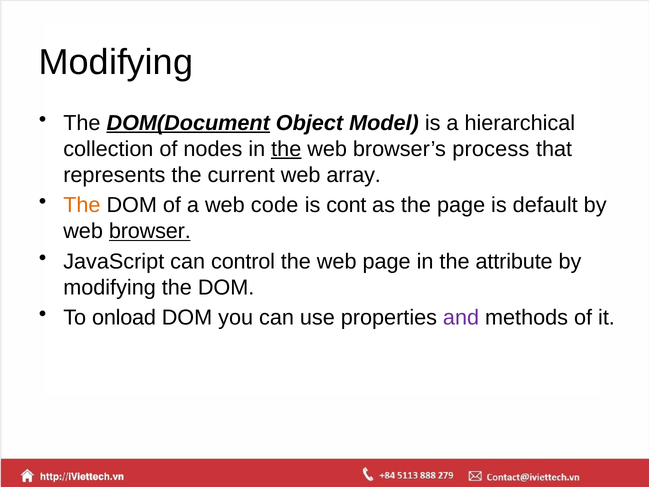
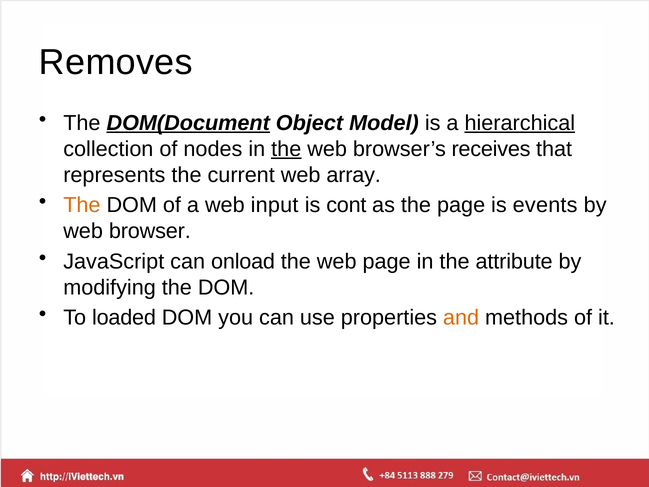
Modifying: Modifying -> Removes (116, 63)
hierarchical underline: none -> present (520, 123)
process: process -> receives (491, 149)
code: code -> input (275, 205)
default: default -> events (545, 205)
browser underline: present -> none (150, 231)
control: control -> onload (243, 261)
onload: onload -> loaded (124, 318)
and colour: purple -> orange (461, 318)
